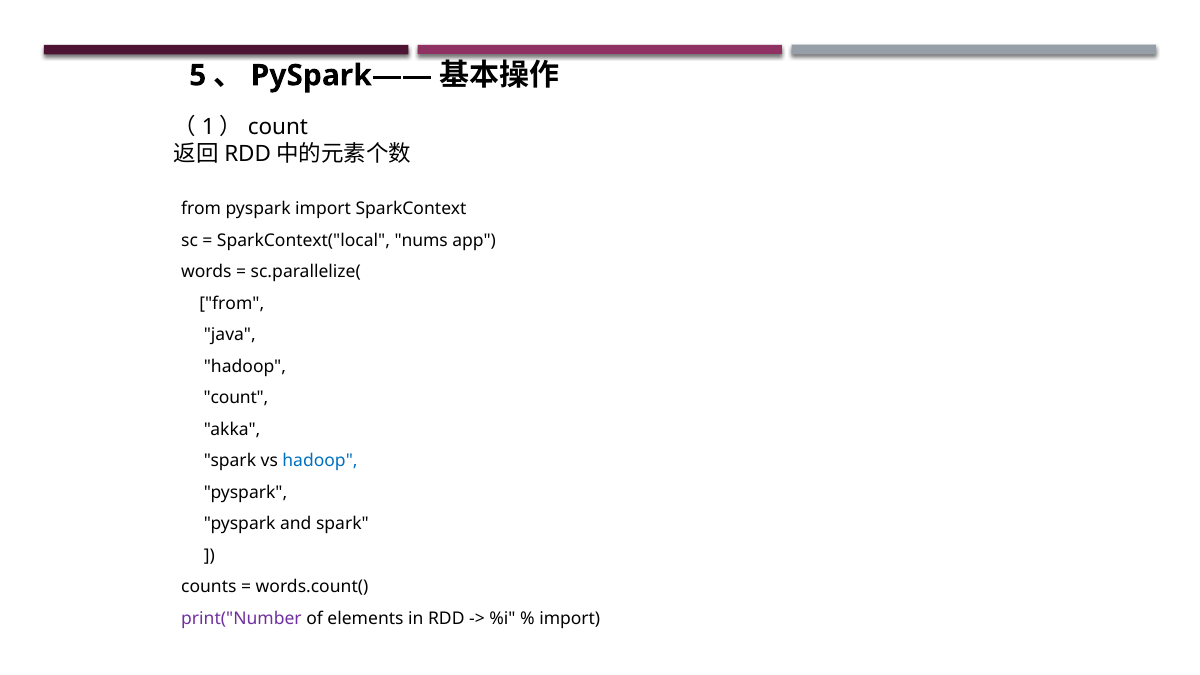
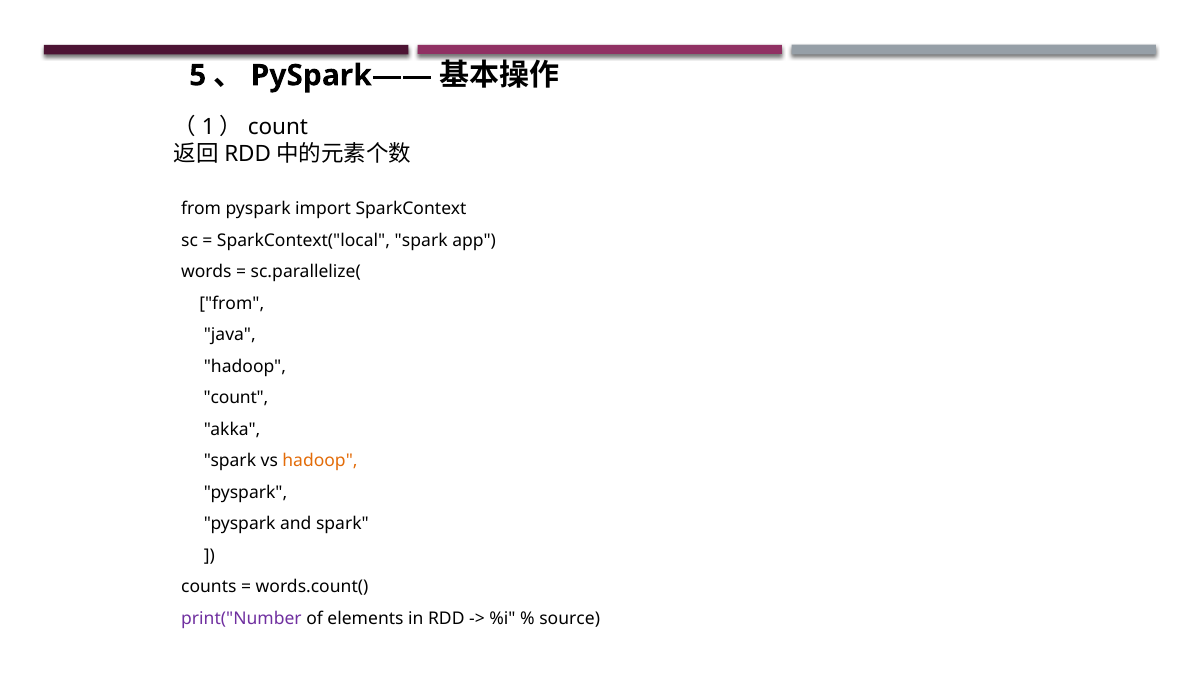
SparkContext("local nums: nums -> spark (421, 241)
hadoop colour: blue -> orange (320, 461)
import: import -> source (570, 619)
